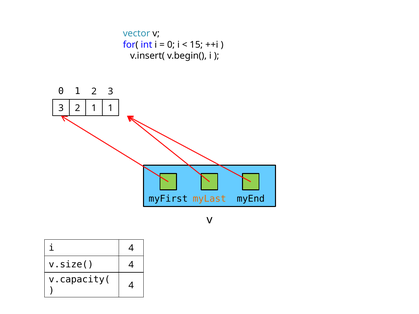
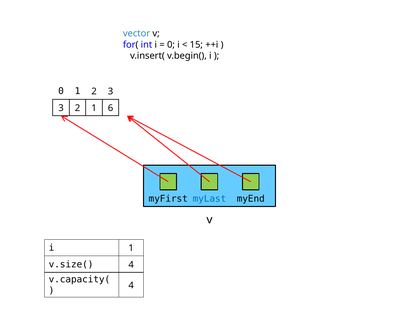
1 1: 1 -> 6 (111, 108)
myLast colour: orange -> blue (209, 199)
i 4: 4 -> 1 (131, 248)
